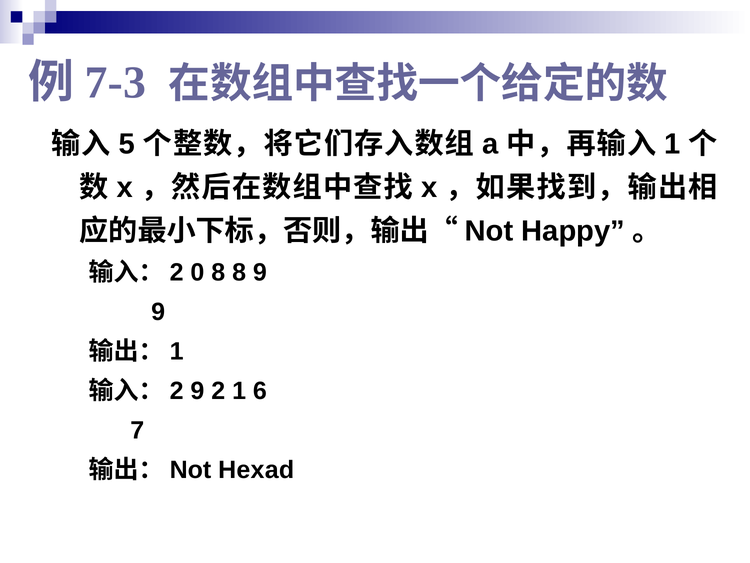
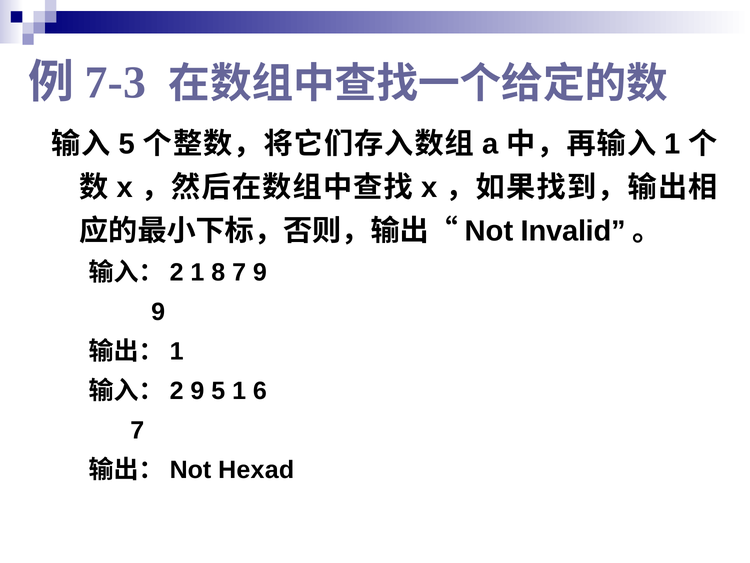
Happy: Happy -> Invalid (573, 231)
0: 0 -> 1 (197, 272)
8 8: 8 -> 7 (239, 272)
9 2: 2 -> 5 (218, 391)
